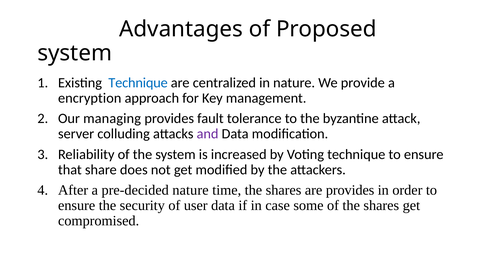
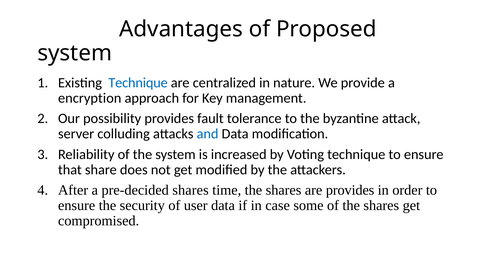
managing: managing -> possibility (112, 119)
and colour: purple -> blue (208, 134)
pre-decided nature: nature -> shares (191, 191)
